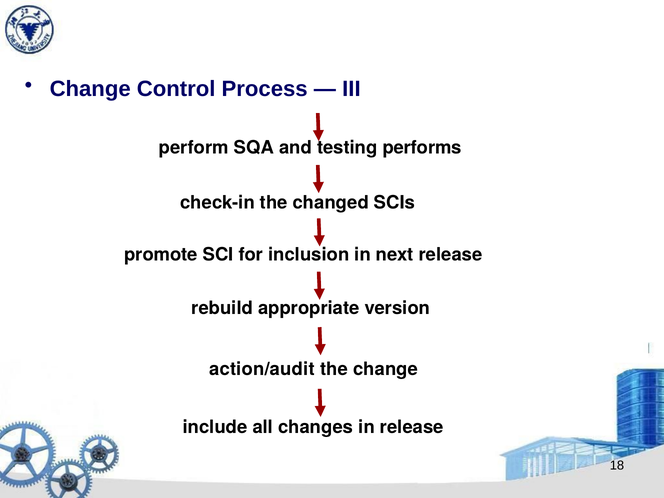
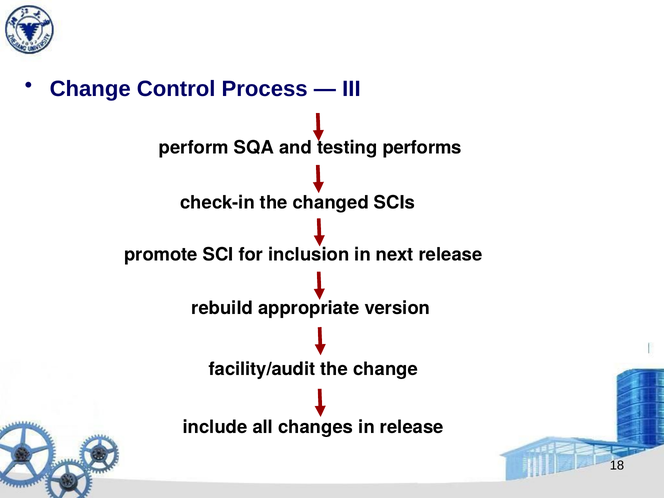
action/audit: action/audit -> facility/audit (262, 369)
